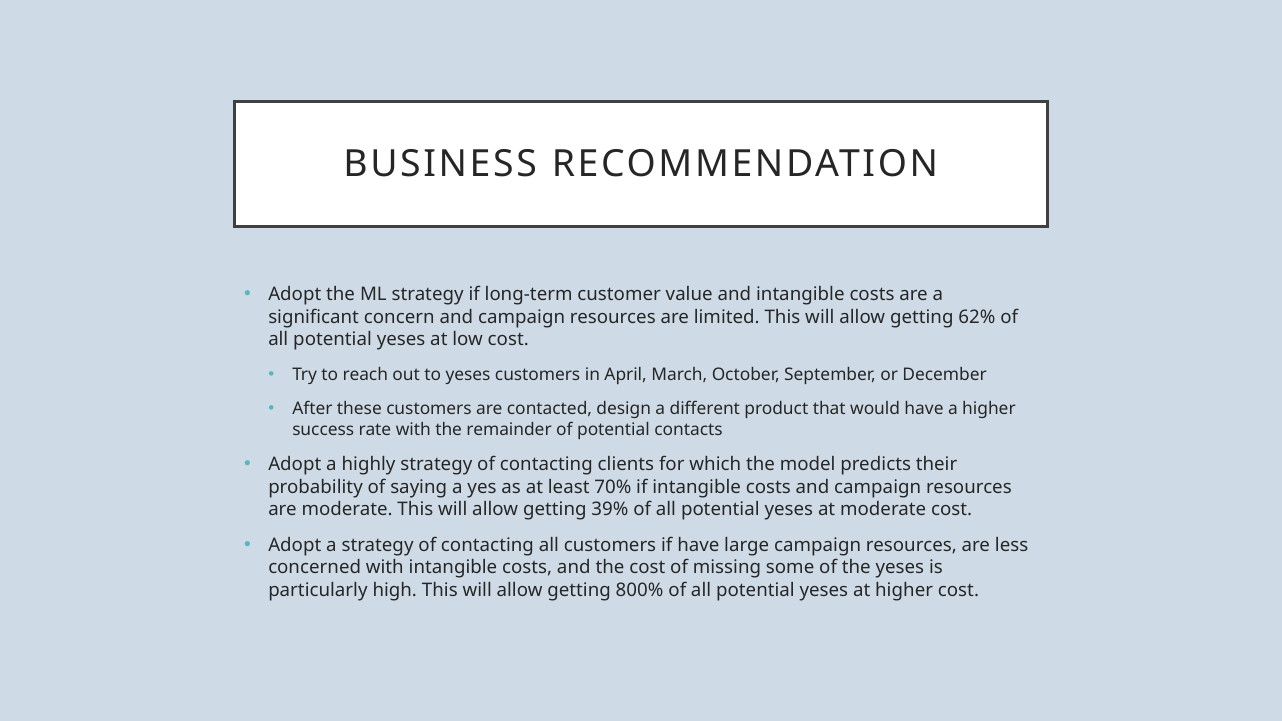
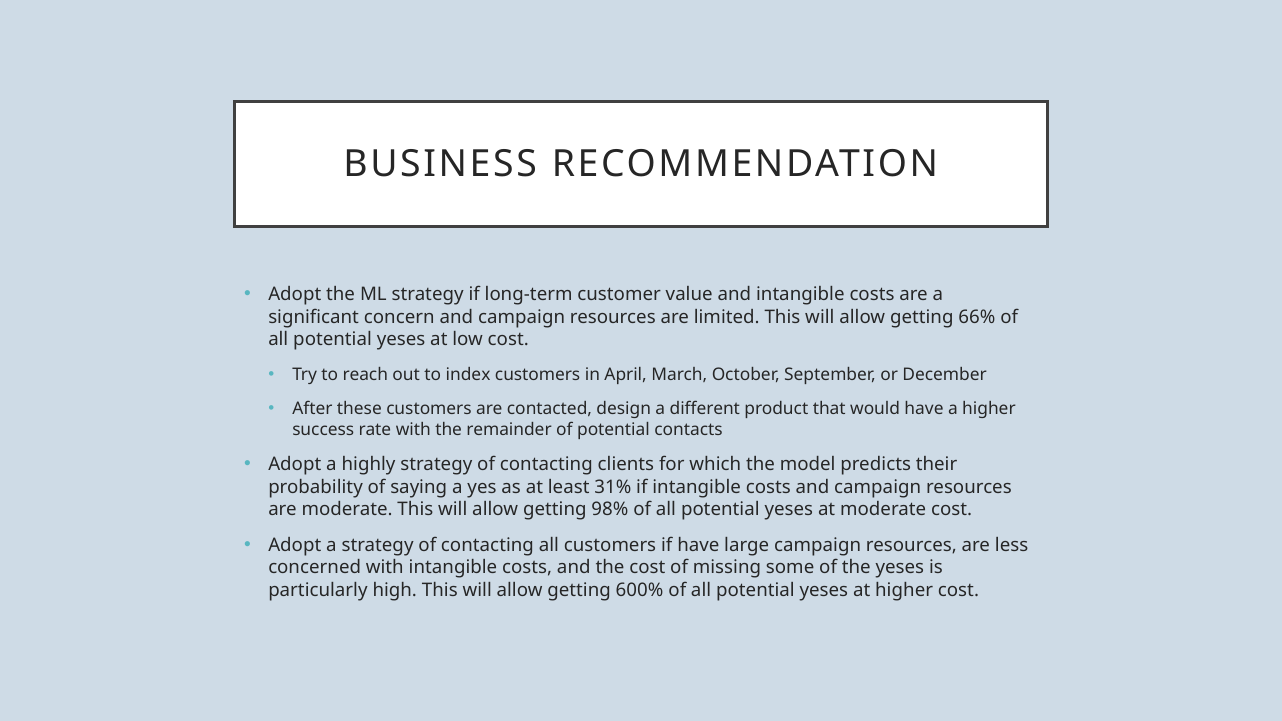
62%: 62% -> 66% (977, 317)
to yeses: yeses -> index (468, 375)
70%: 70% -> 31% (613, 487)
39%: 39% -> 98% (610, 510)
800%: 800% -> 600% (640, 590)
